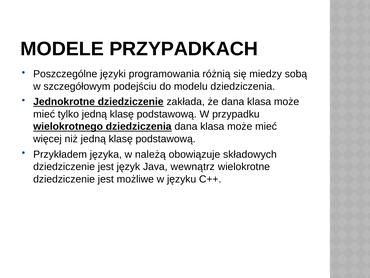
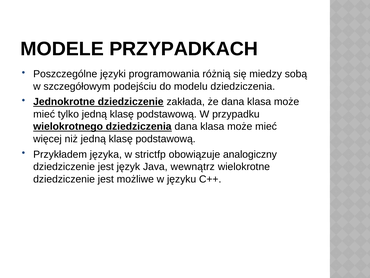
należą: należą -> strictfp (150, 154)
składowych: składowych -> analogiczny (250, 154)
